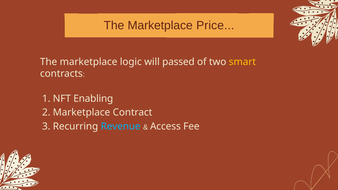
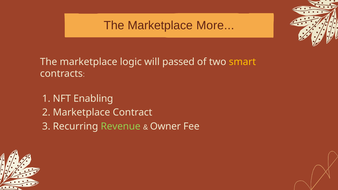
Price: Price -> More (215, 25)
Revenue colour: light blue -> light green (121, 126)
Access: Access -> Owner (165, 126)
